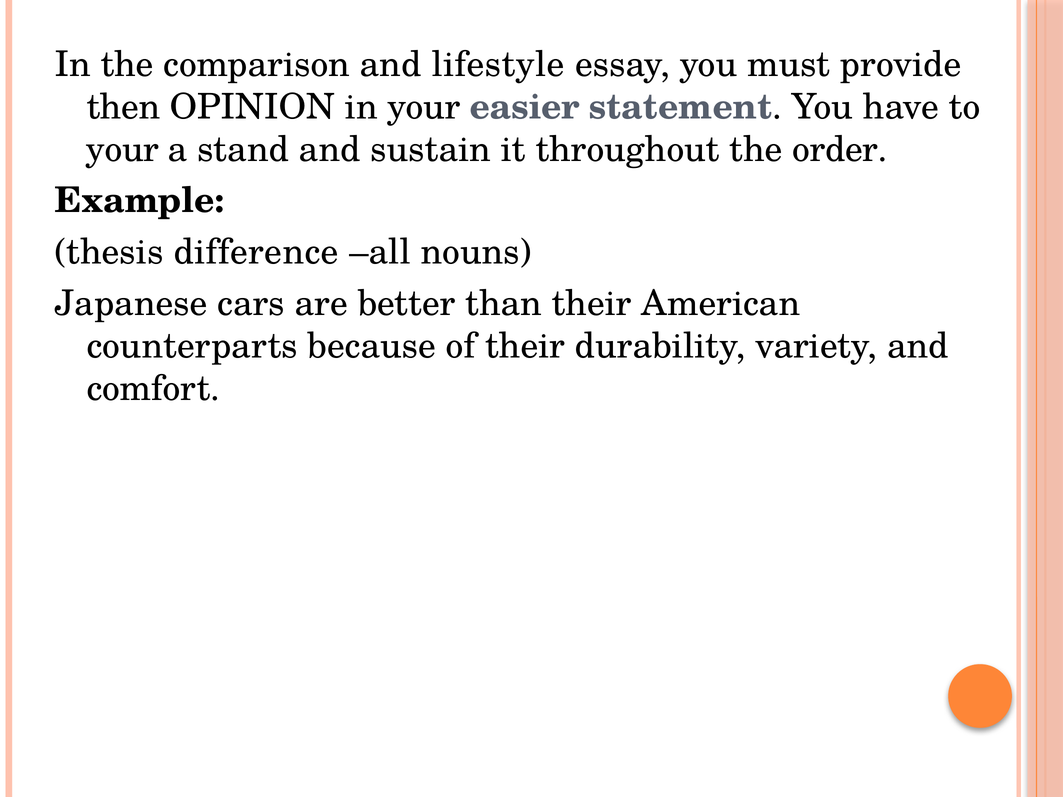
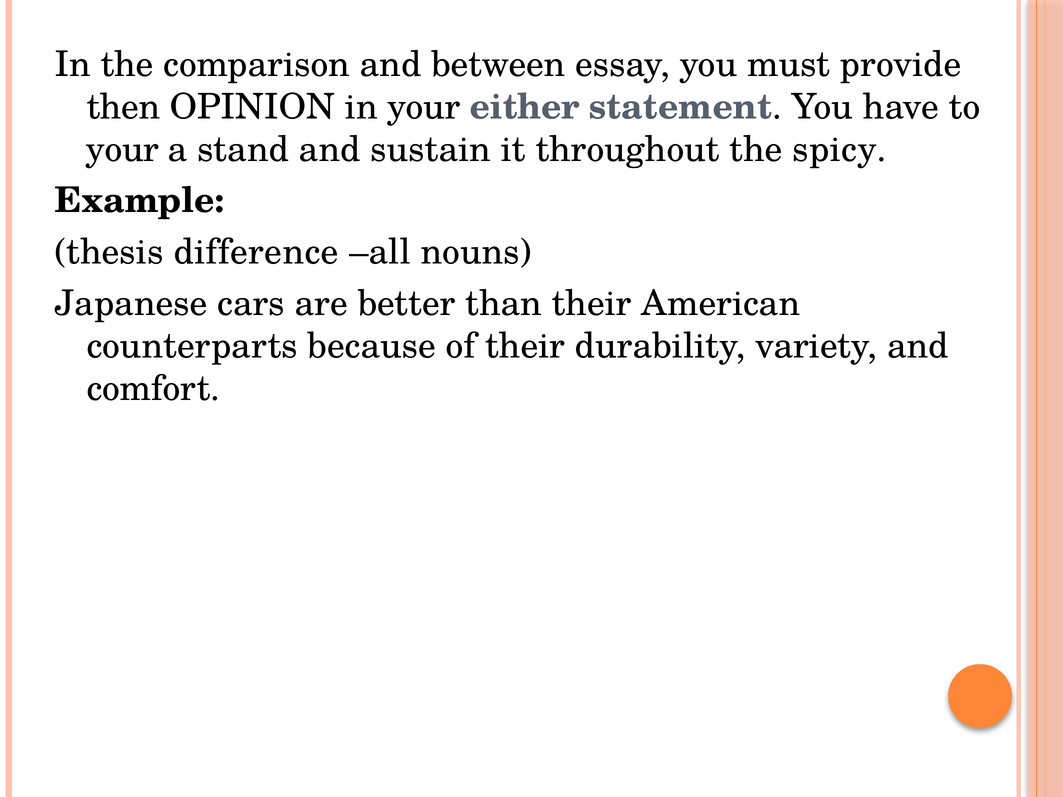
lifestyle: lifestyle -> between (498, 64)
easier: easier -> either (525, 107)
order: order -> spicy (840, 149)
